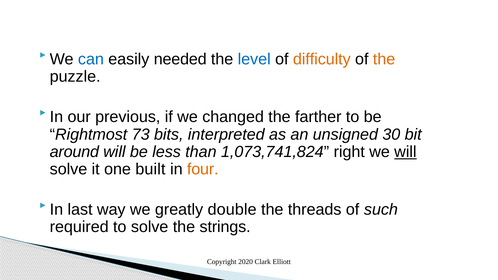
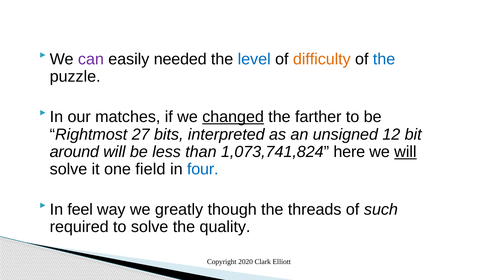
can colour: blue -> purple (91, 59)
the colour: orange -> blue (384, 59)
previous: previous -> matches (128, 117)
changed underline: none -> present (233, 117)
73: 73 -> 27 (141, 134)
30: 30 -> 12 (391, 134)
right: right -> here (349, 152)
built: built -> field (150, 169)
four colour: orange -> blue (203, 169)
last: last -> feel (80, 210)
double: double -> though (232, 210)
strings: strings -> quality (225, 227)
